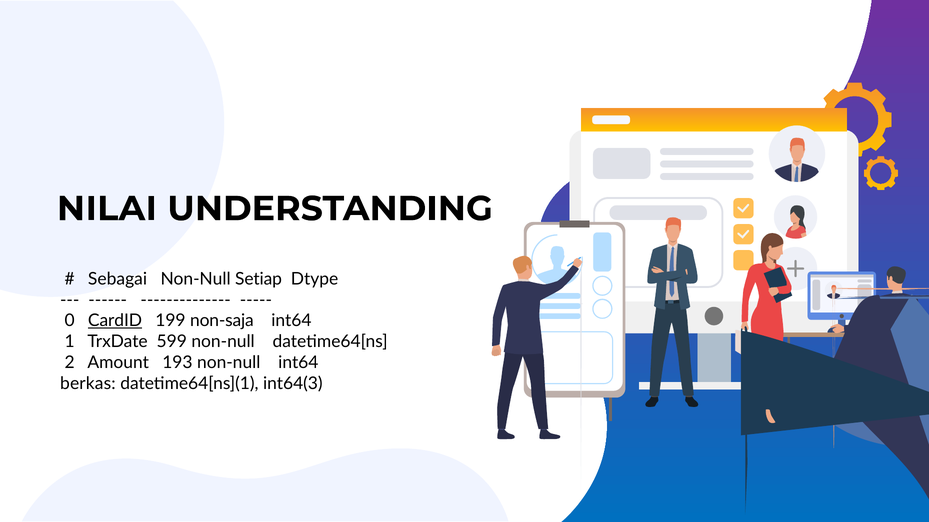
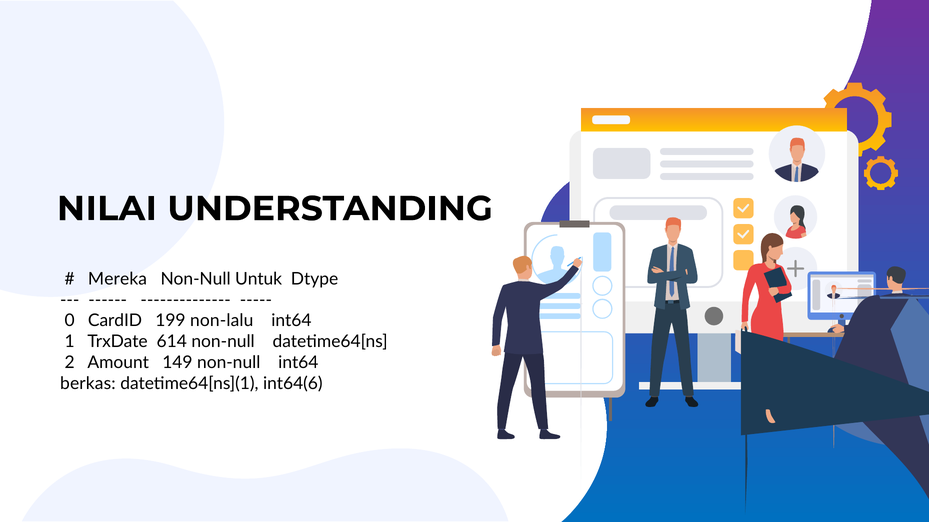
Sebagai: Sebagai -> Mereka (118, 279)
Setiap: Setiap -> Untuk (259, 279)
CardID underline: present -> none (115, 321)
non-saja: non-saja -> non-lalu (222, 321)
599: 599 -> 614 (172, 342)
193: 193 -> 149 (177, 363)
int64(3: int64(3 -> int64(6 (293, 384)
